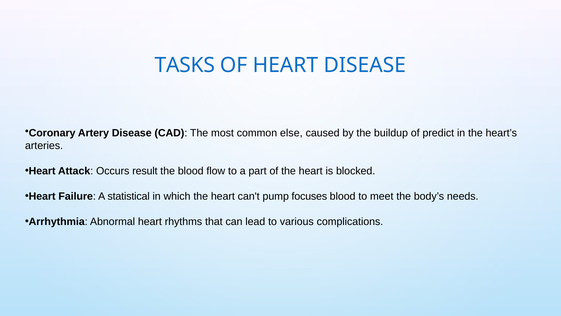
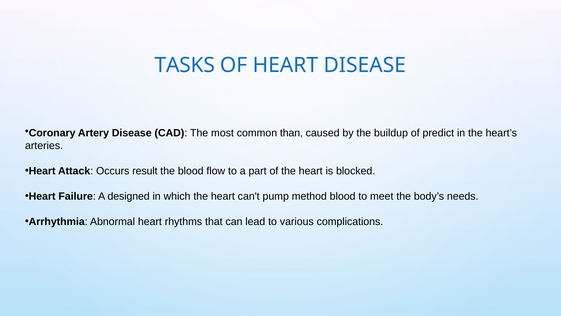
else: else -> than (291, 133)
statistical: statistical -> designed (129, 196)
focuses: focuses -> method (309, 196)
